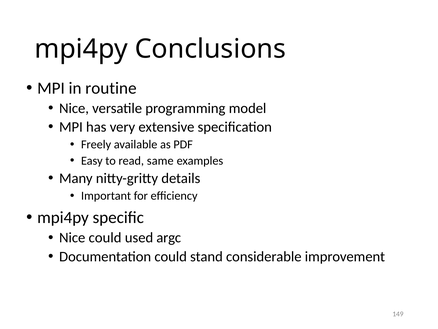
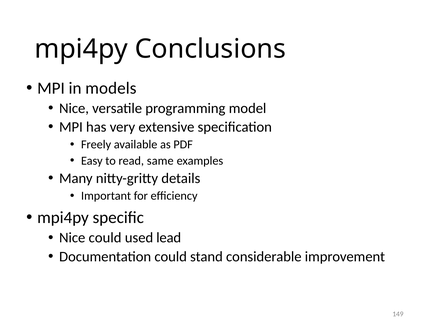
routine: routine -> models (111, 88)
argc: argc -> lead (169, 237)
